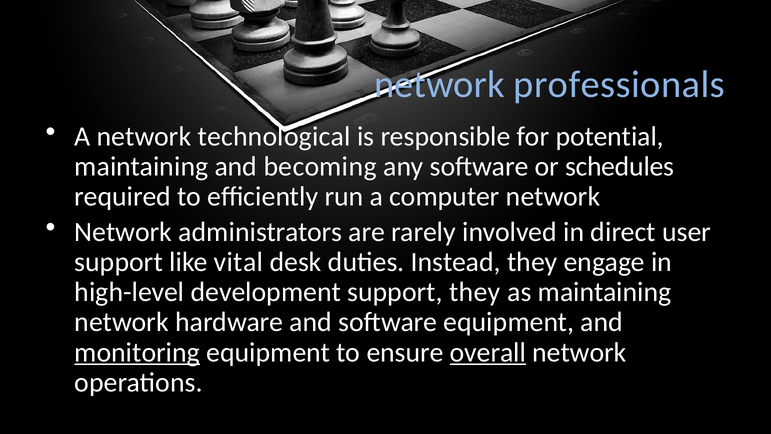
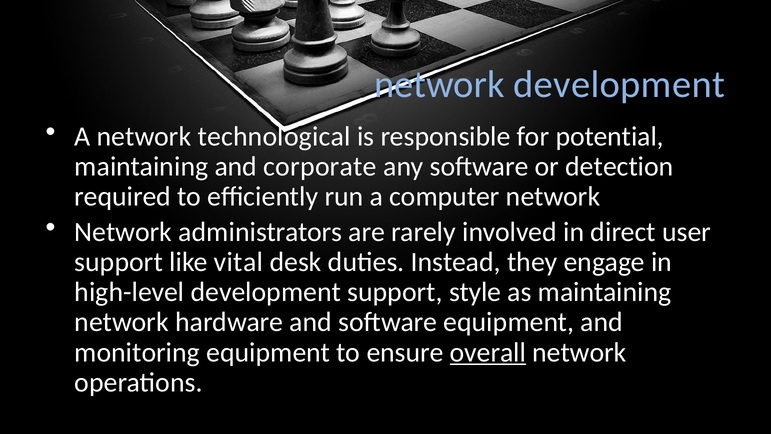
network professionals: professionals -> development (619, 84)
becoming: becoming -> corporate (320, 166)
schedules: schedules -> detection (619, 166)
support they: they -> style (475, 292)
monitoring underline: present -> none (137, 352)
